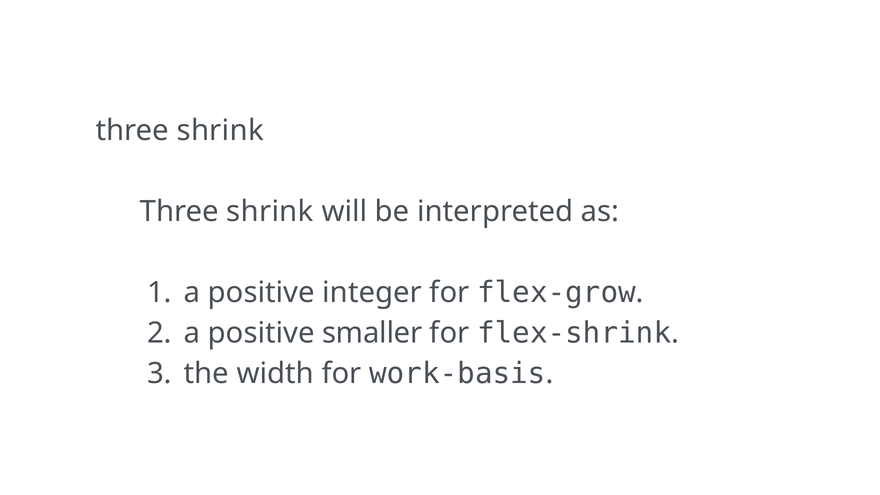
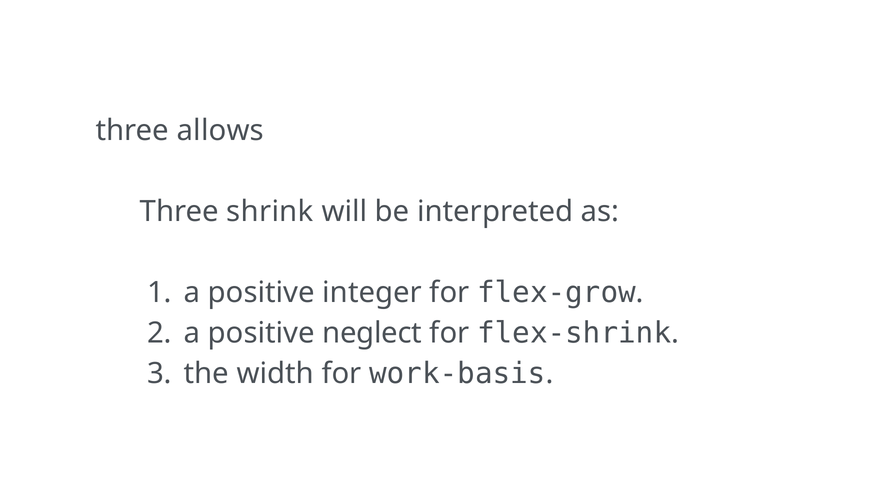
shrink: shrink -> allows (220, 131)
smaller: smaller -> neglect (372, 333)
